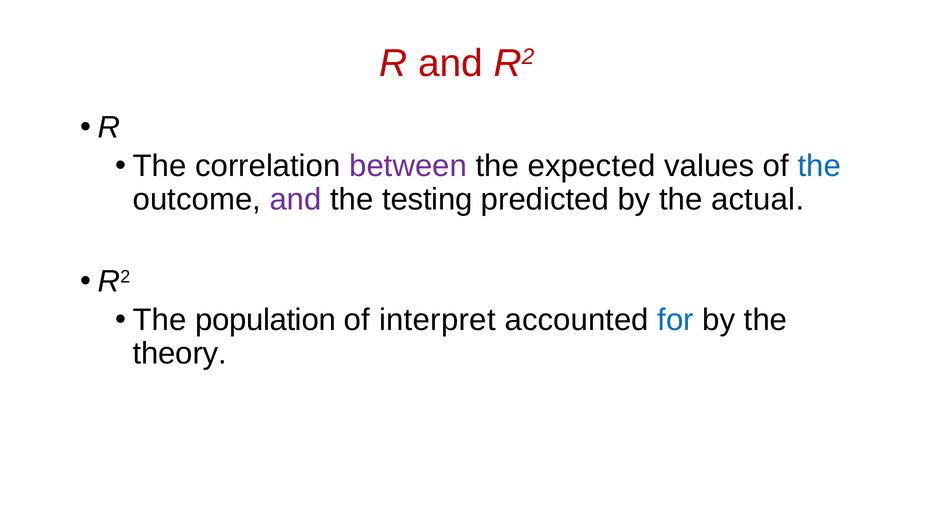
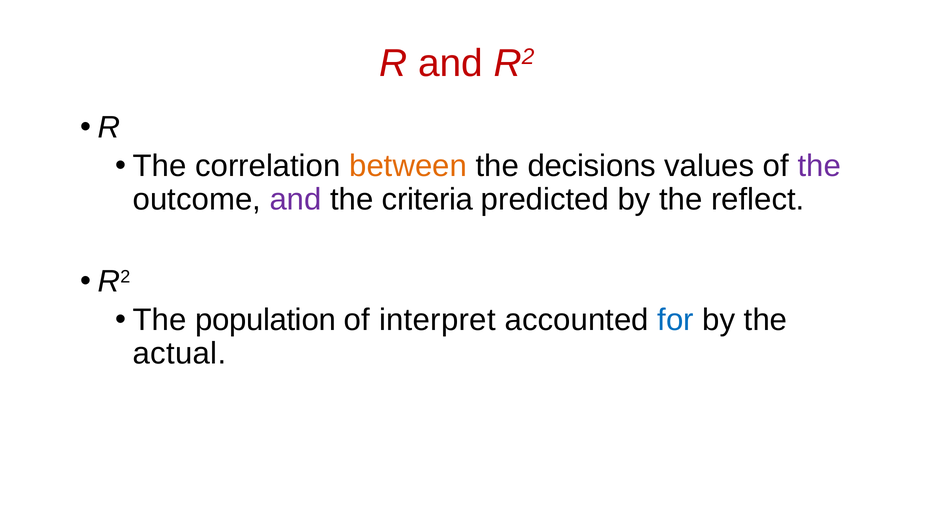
between colour: purple -> orange (408, 166)
expected: expected -> decisions (592, 166)
the colour: blue -> purple (819, 166)
testing: testing -> criteria (427, 200)
actual: actual -> reflect (758, 200)
theory: theory -> actual (180, 354)
